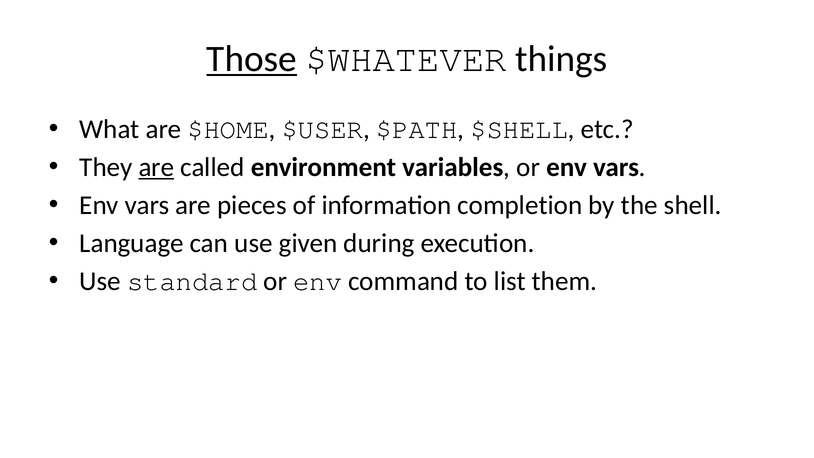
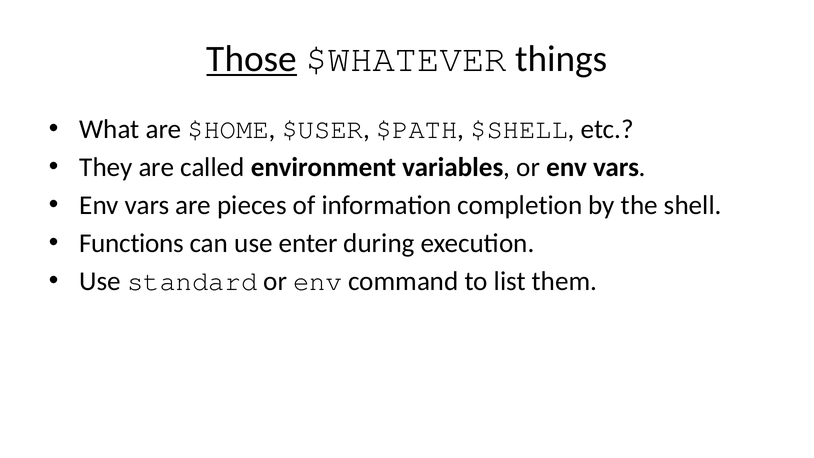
are underline: present -> none (156, 167)
Language: Language -> Functions (132, 243)
given: given -> enter (308, 243)
